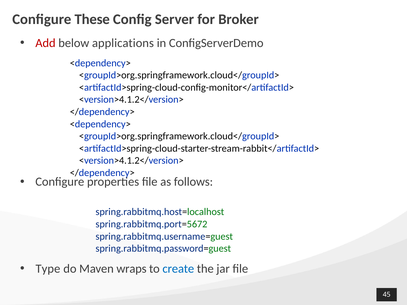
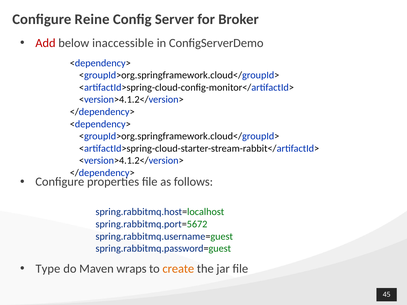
These: These -> Reine (92, 19)
applications: applications -> inaccessible (123, 43)
create colour: blue -> orange (178, 269)
